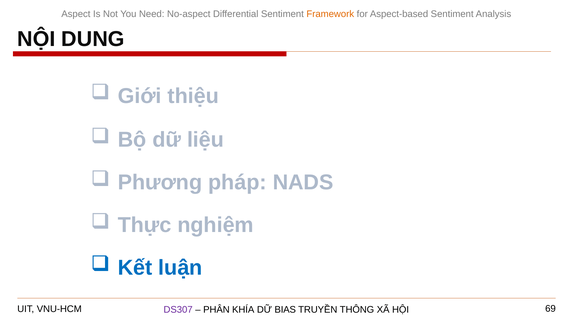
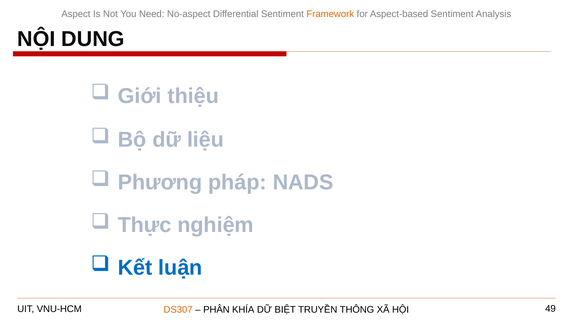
DS307 colour: purple -> orange (178, 309)
BIAS: BIAS -> BIỆT (285, 309)
69: 69 -> 49 (550, 308)
